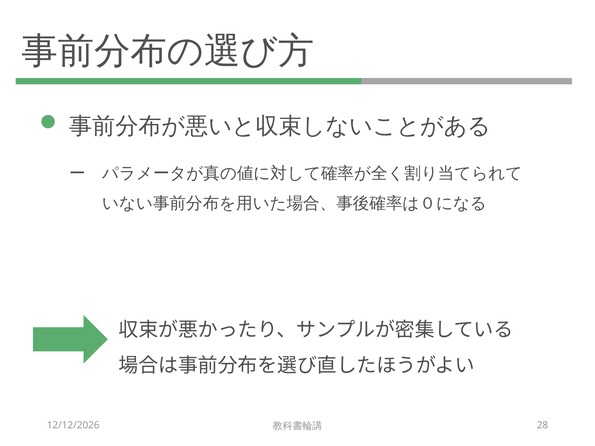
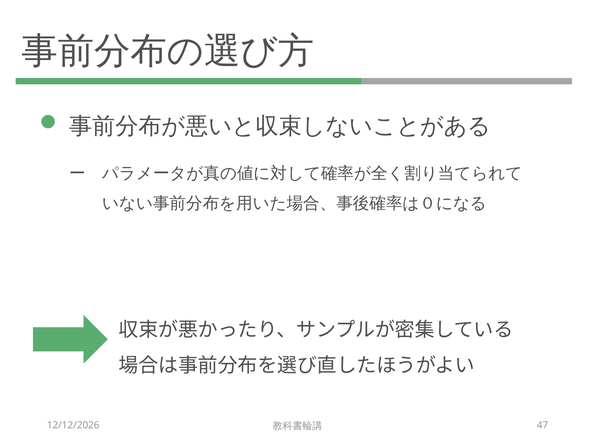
28: 28 -> 47 (542, 425)
